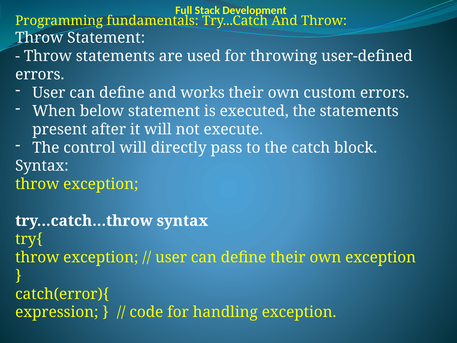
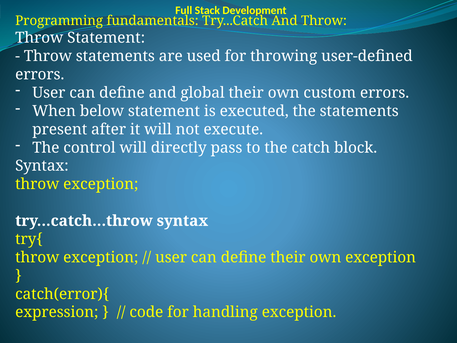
works: works -> global (203, 93)
